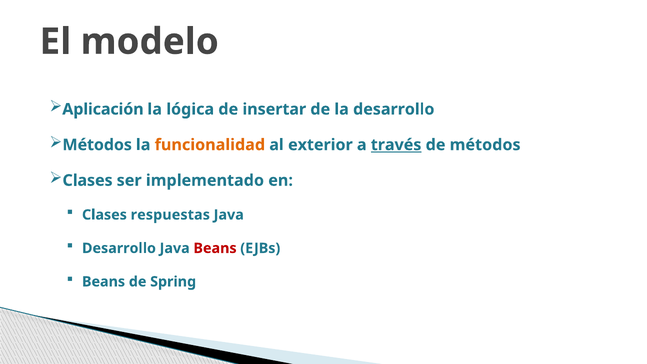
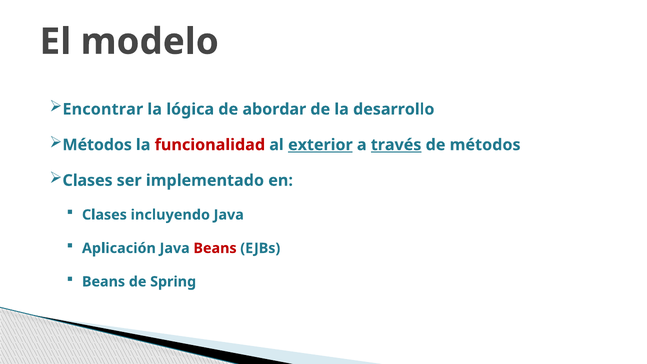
Aplicación: Aplicación -> Encontrar (103, 109)
insertar: insertar -> abordar (274, 109)
funcionalidad colour: orange -> red (210, 145)
exterior underline: none -> present (320, 145)
respuestas: respuestas -> incluyendo (170, 215)
Desarrollo: Desarrollo -> Aplicación (119, 248)
